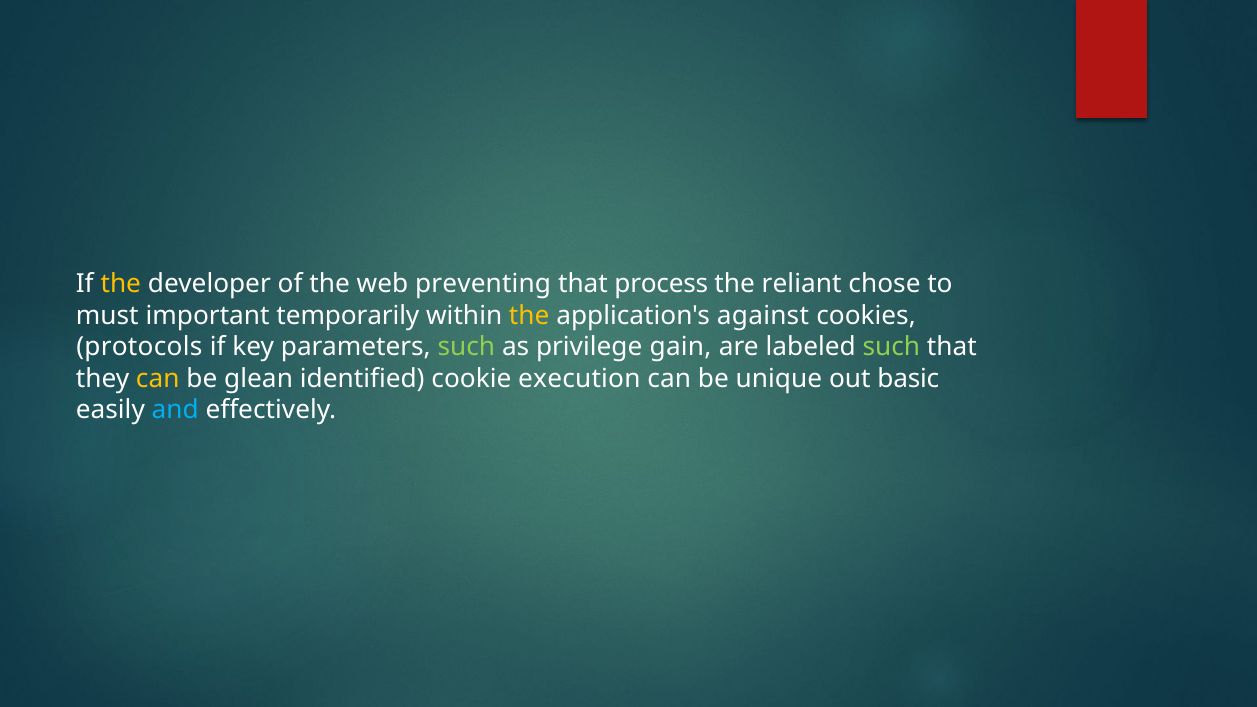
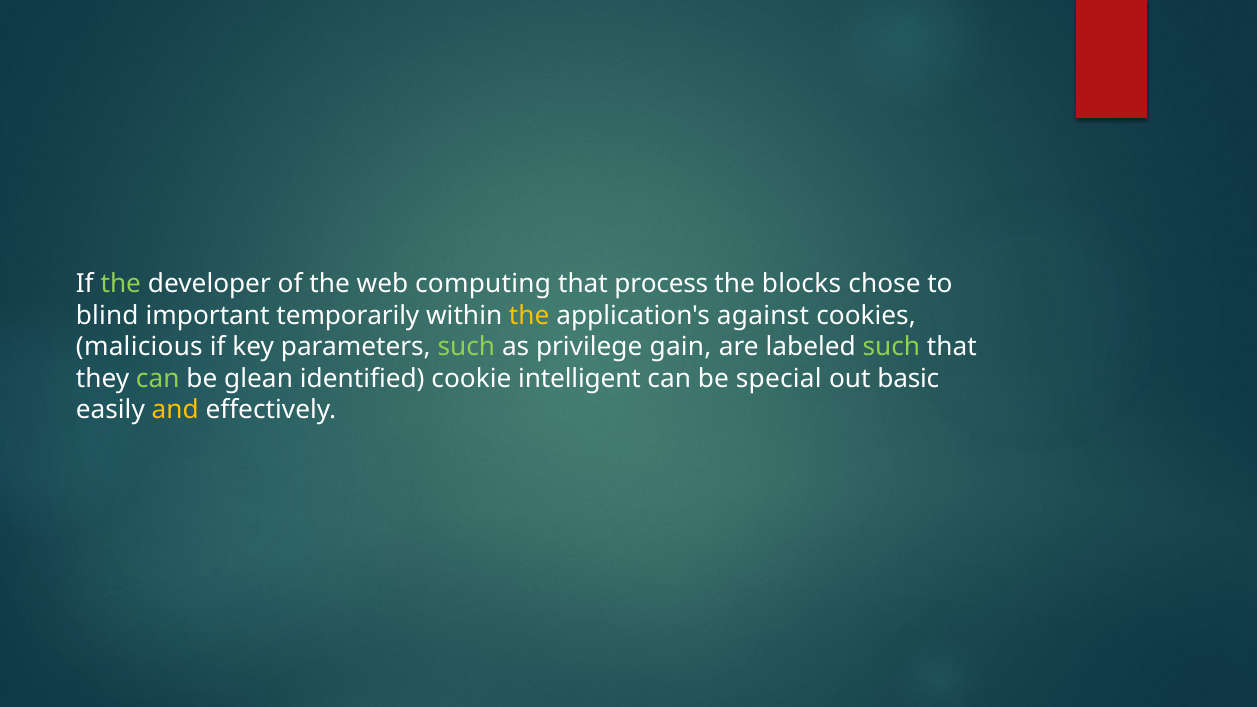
the colour: yellow -> light green (121, 284)
preventing: preventing -> computing (483, 284)
reliant: reliant -> blocks (802, 284)
must: must -> blind (107, 316)
protocols: protocols -> malicious (139, 347)
can colour: yellow -> light green (158, 378)
execution: execution -> intelligent (580, 378)
unique: unique -> special (779, 378)
and colour: light blue -> yellow (175, 410)
